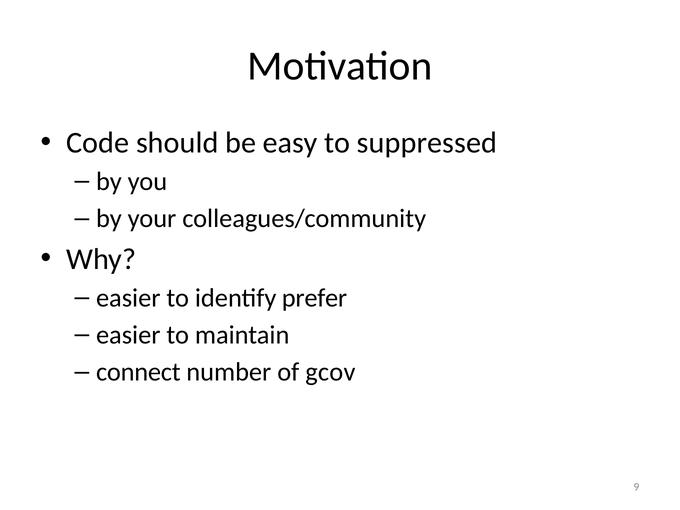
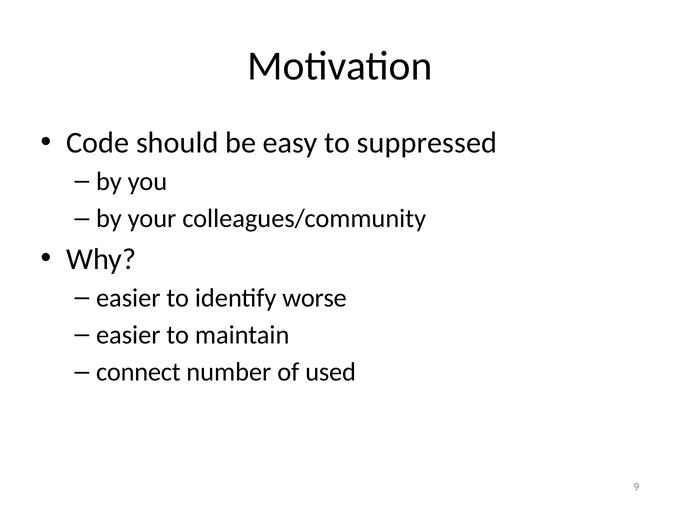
prefer: prefer -> worse (315, 298)
gcov: gcov -> used (331, 372)
